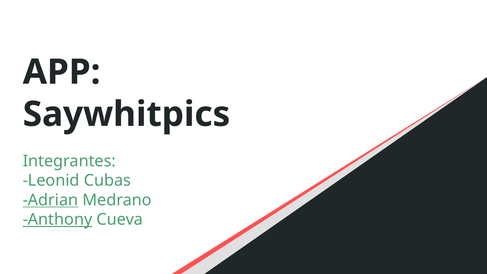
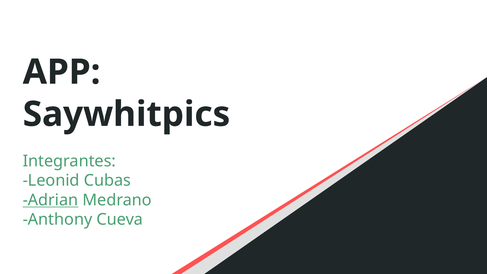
Anthony underline: present -> none (58, 219)
